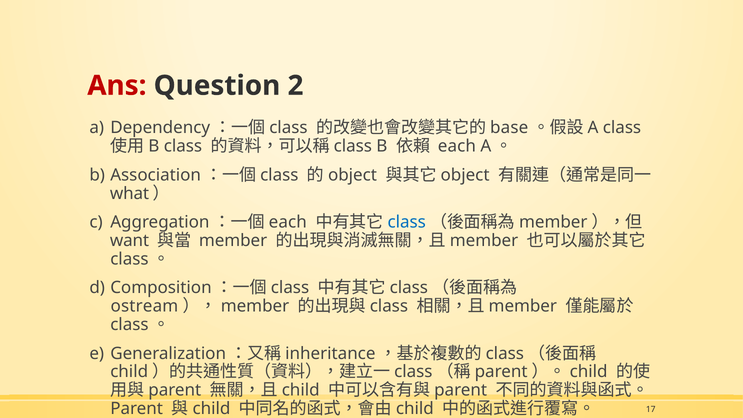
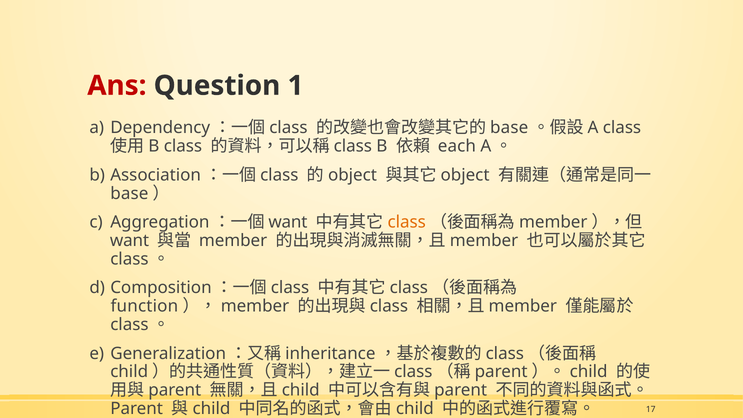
2: 2 -> 1 (296, 86)
what: what -> base (129, 193)
each: each -> want (288, 222)
class colour: blue -> orange (407, 222)
ostream: ostream -> function (144, 306)
